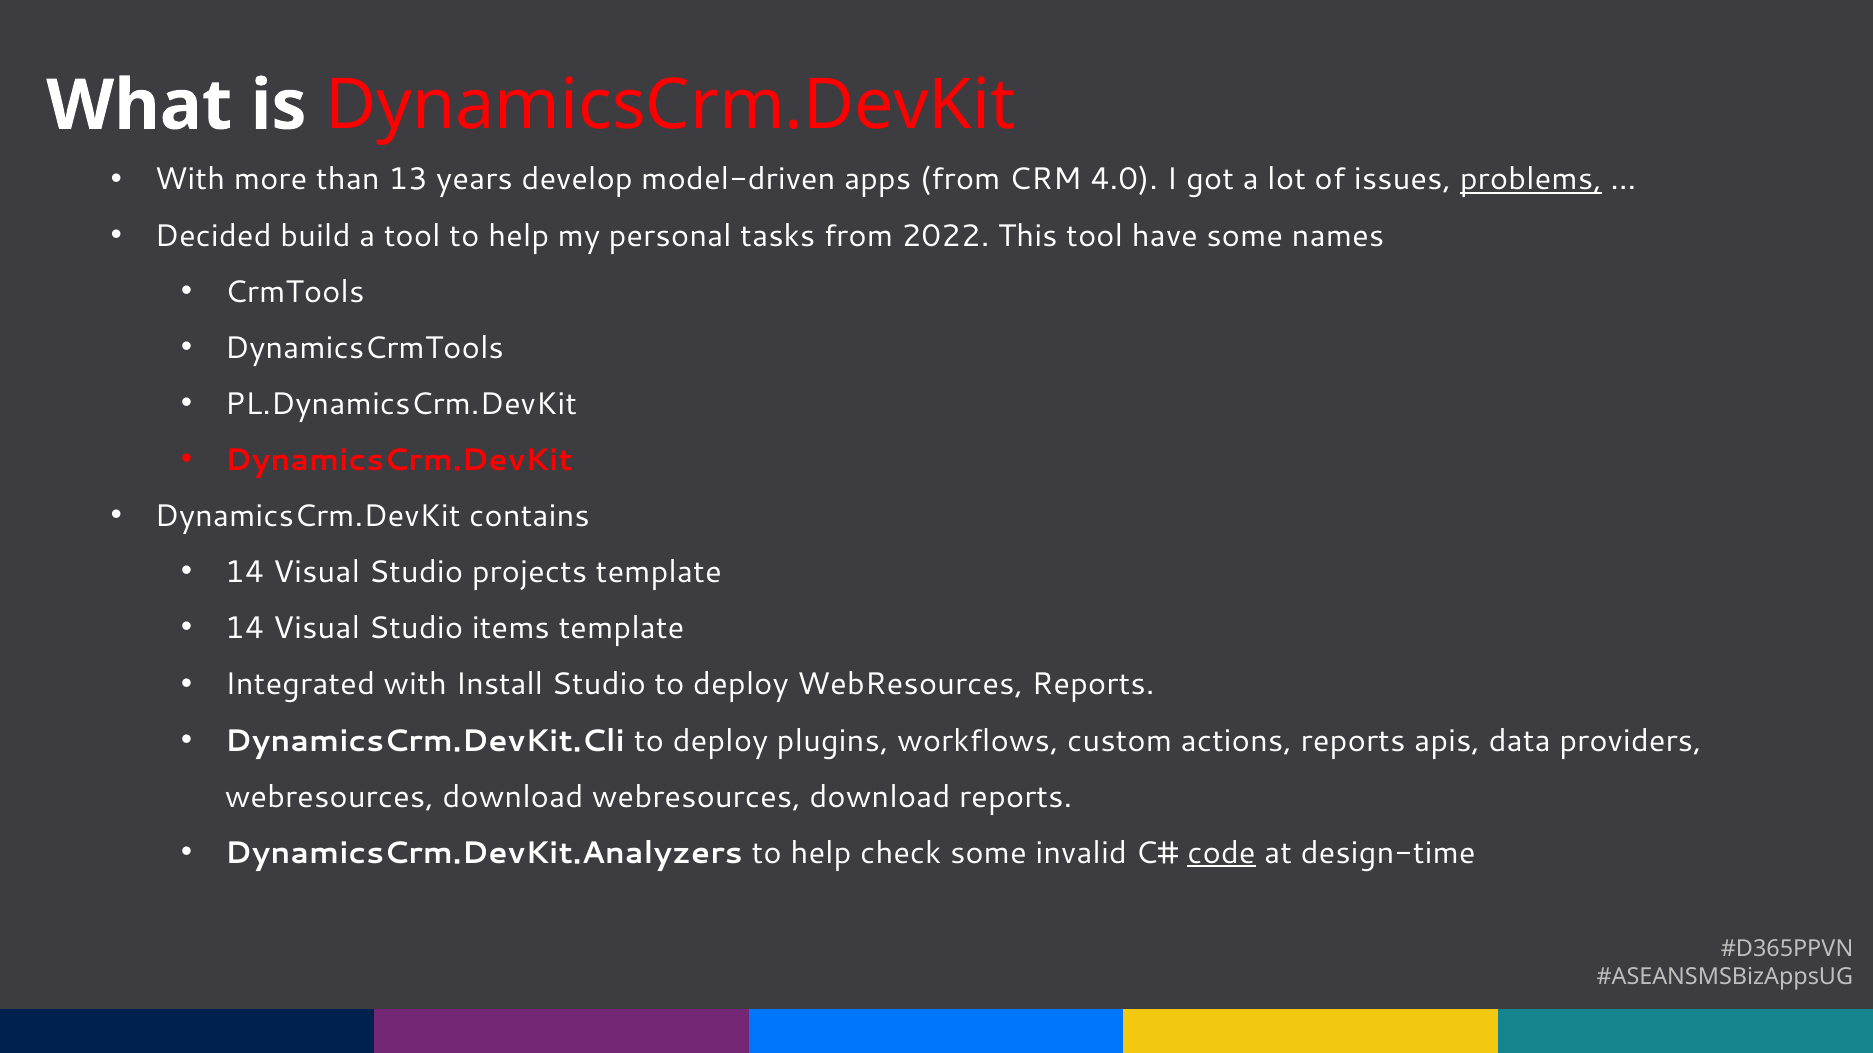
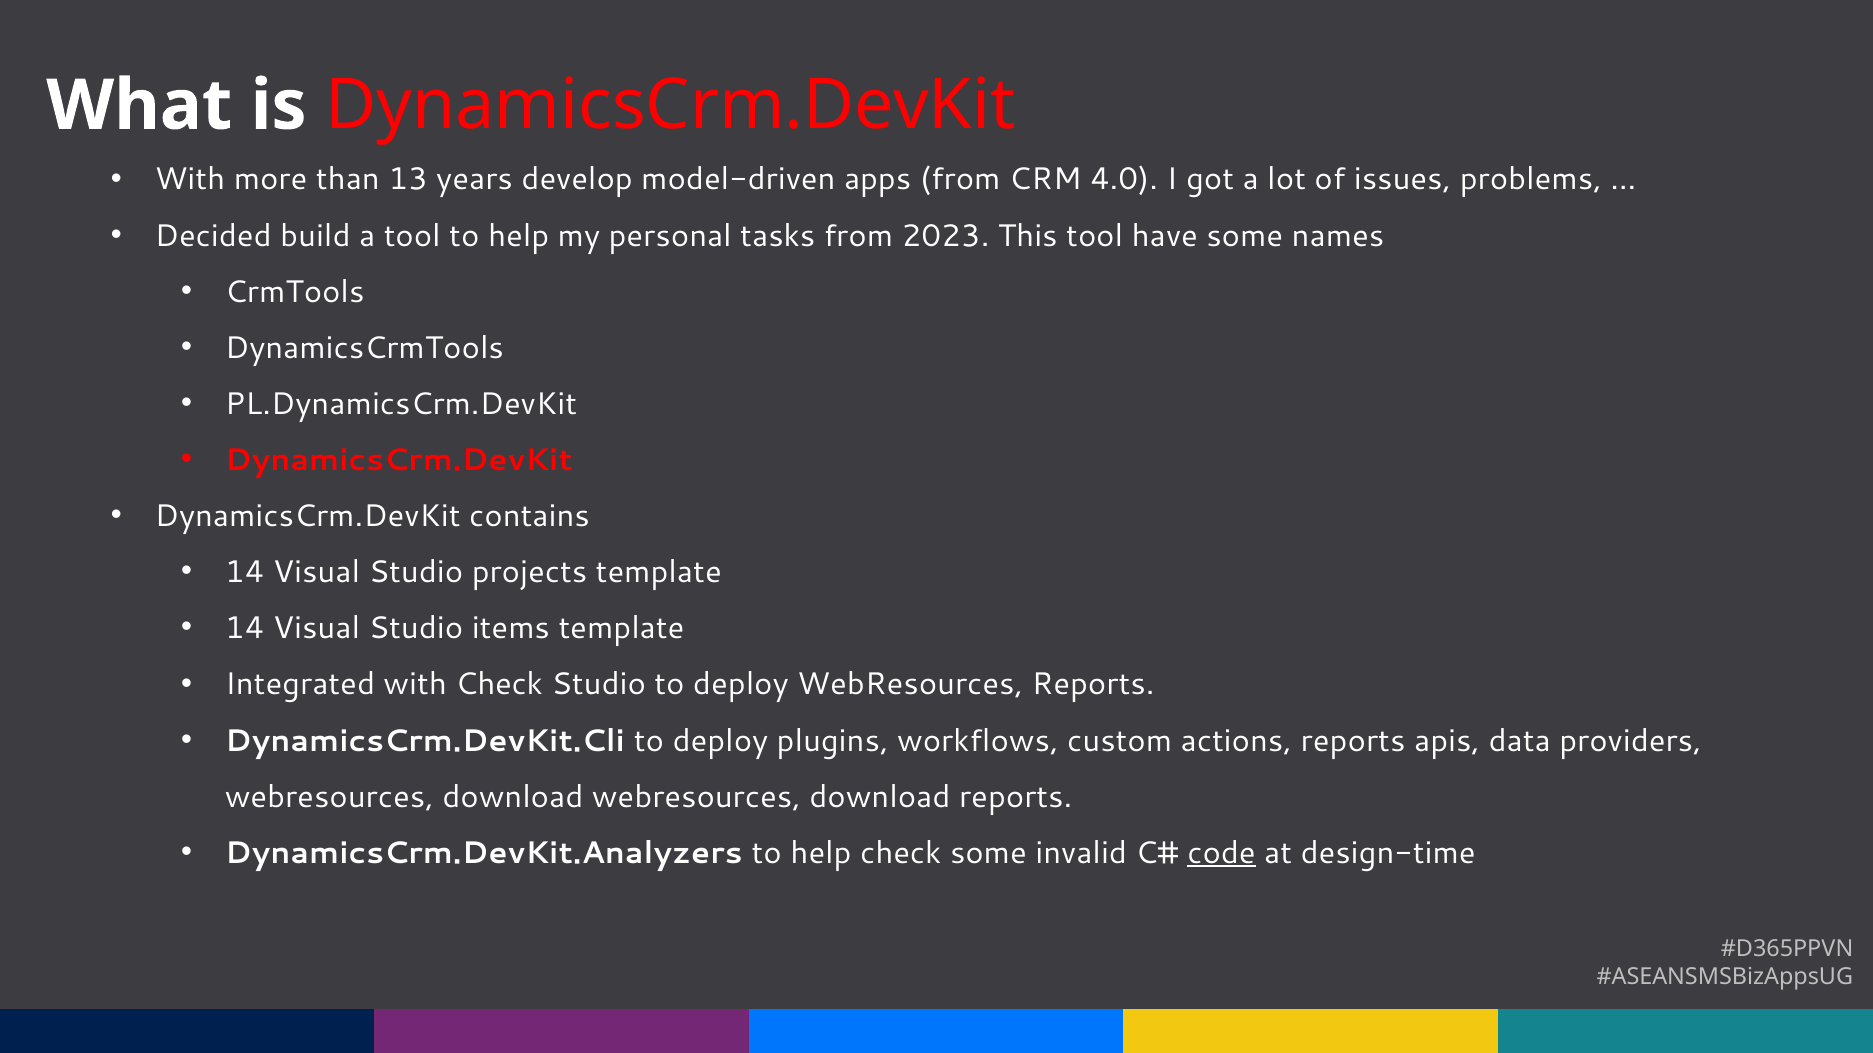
problems underline: present -> none (1531, 180)
2022: 2022 -> 2023 (946, 236)
with Install: Install -> Check (499, 685)
